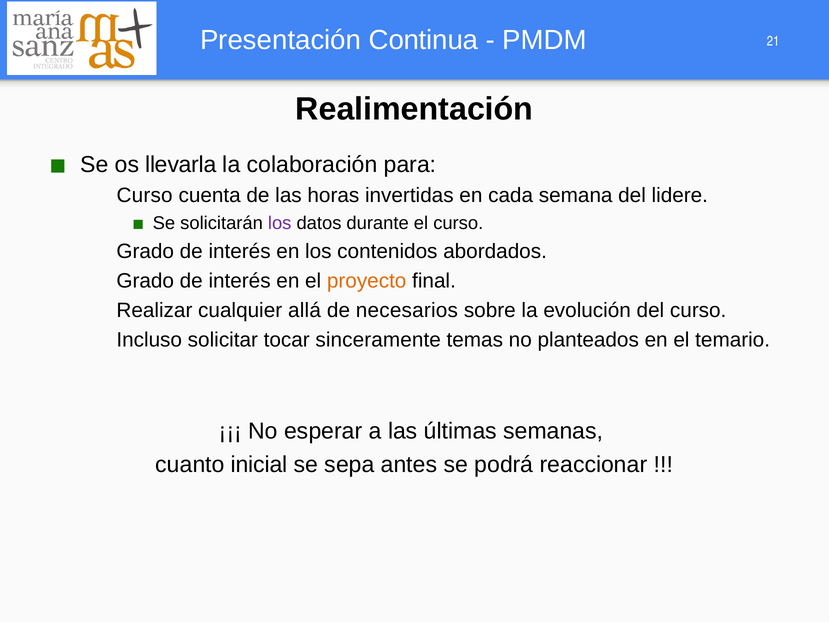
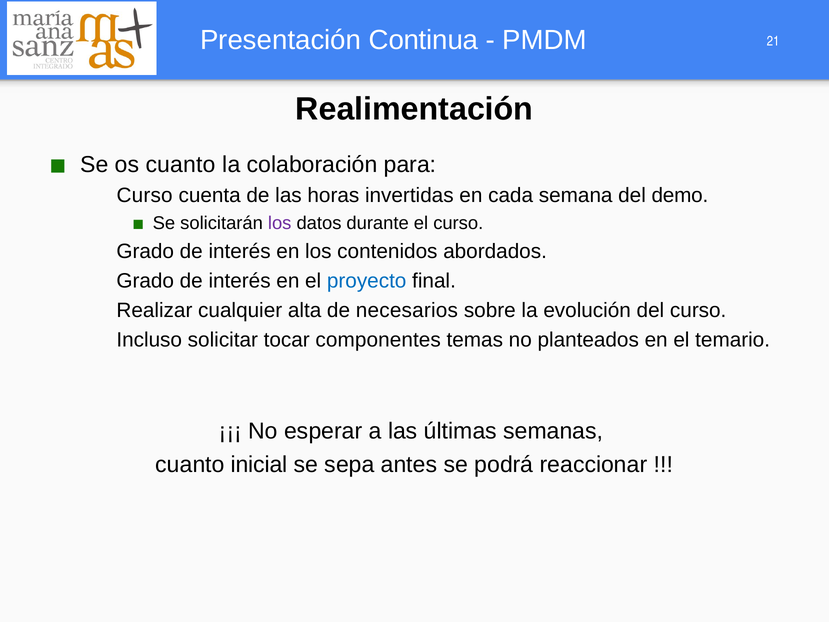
os llevarla: llevarla -> cuanto (181, 165)
lidere: lidere -> demo (680, 195)
proyecto colour: orange -> blue (367, 281)
allá: allá -> alta (305, 310)
sinceramente: sinceramente -> componentes (378, 340)
